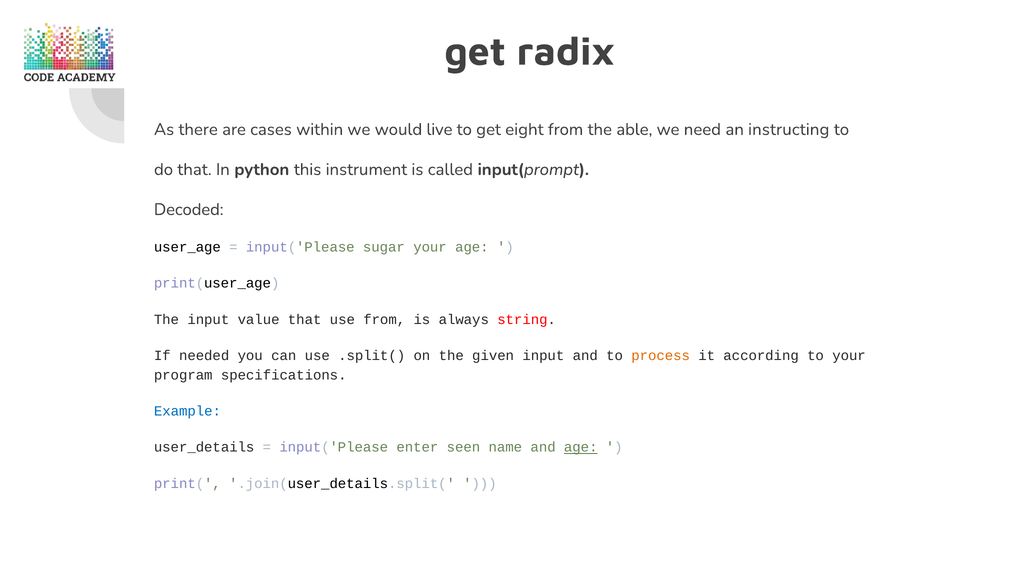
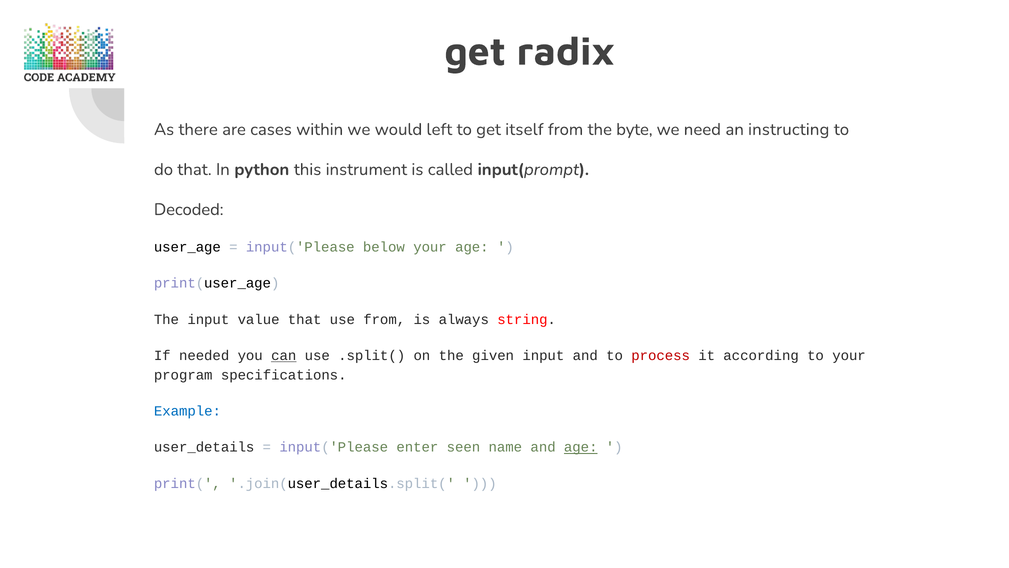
live: live -> left (439, 129)
eight: eight -> itself (524, 129)
able: able -> byte (634, 129)
sugar: sugar -> below (384, 247)
can underline: none -> present (284, 355)
process colour: orange -> red (661, 355)
